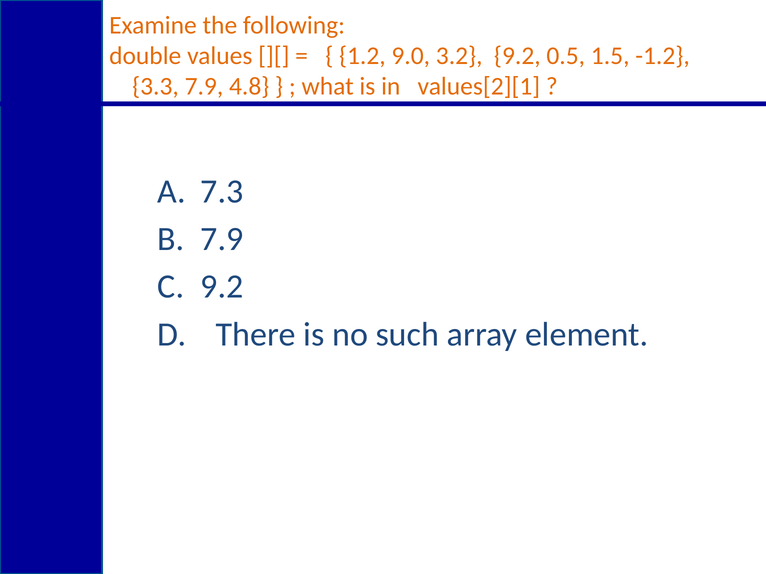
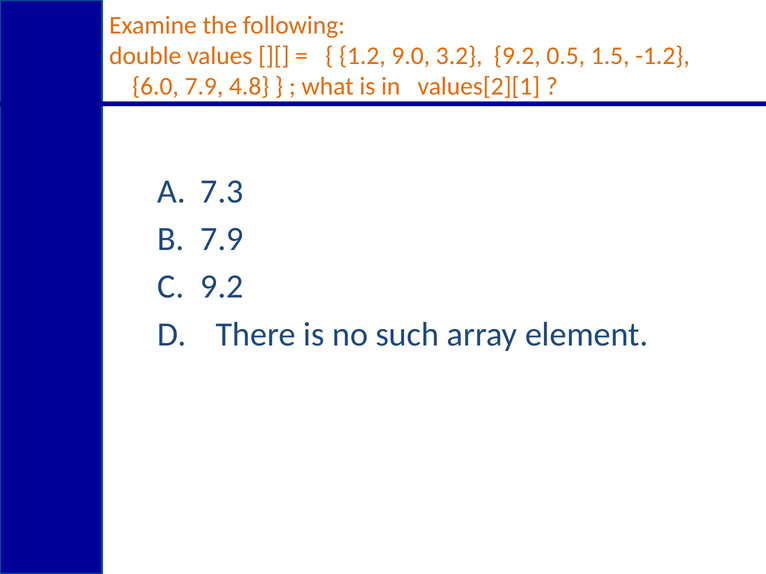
3.3: 3.3 -> 6.0 (155, 87)
